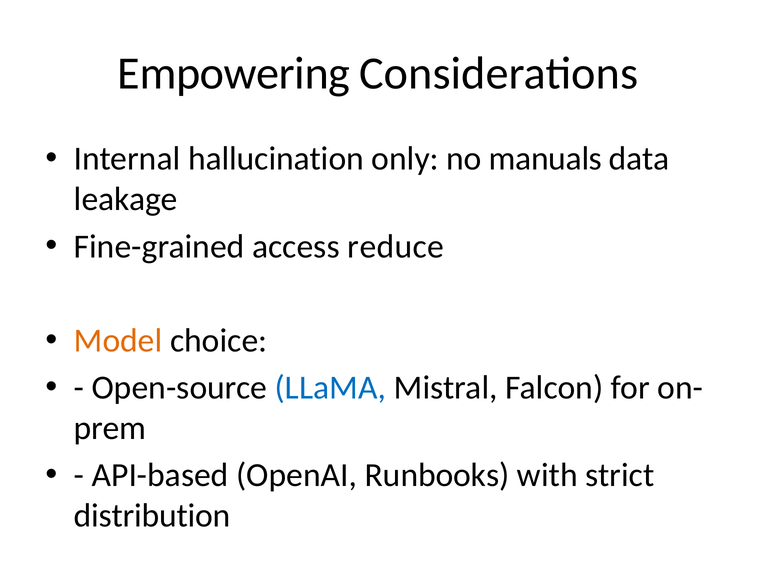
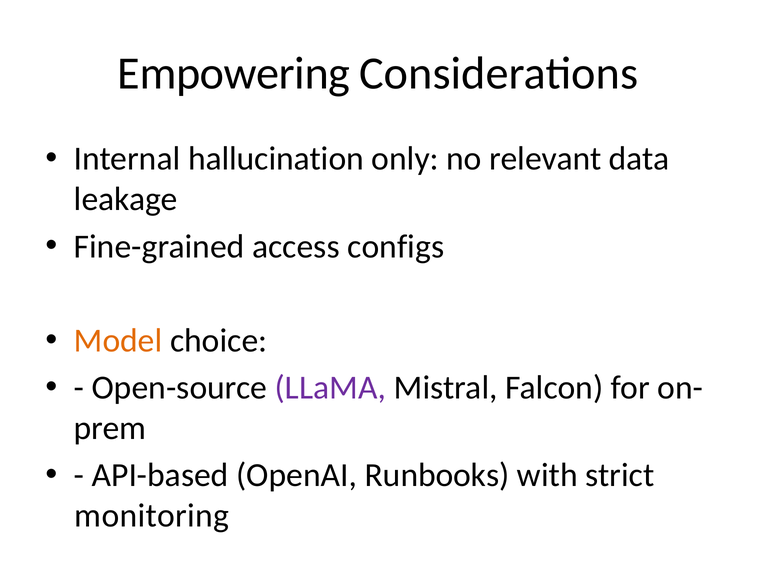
manuals: manuals -> relevant (545, 159)
reduce: reduce -> configs (396, 246)
LLaMA colour: blue -> purple (330, 388)
distribution: distribution -> monitoring (152, 516)
